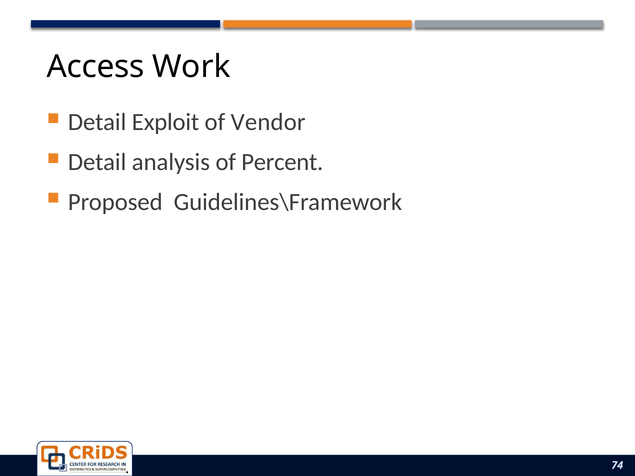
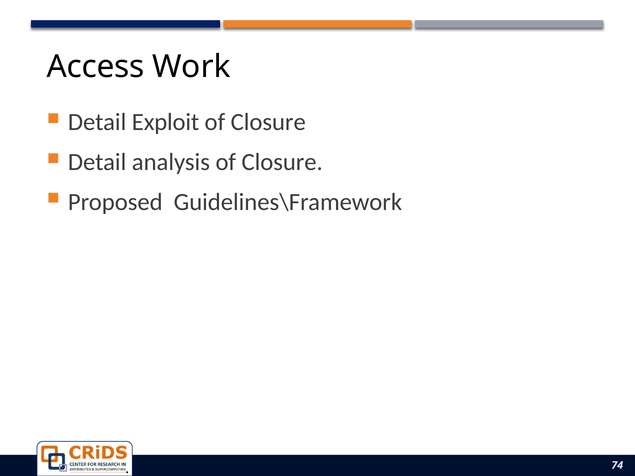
Vendor: Vendor -> Closure (268, 122)
analysis of Percent: Percent -> Closure (282, 162)
